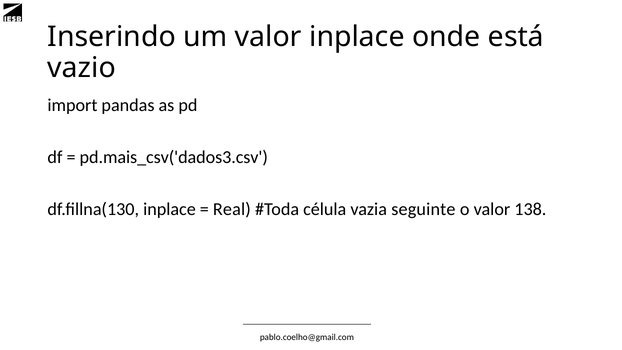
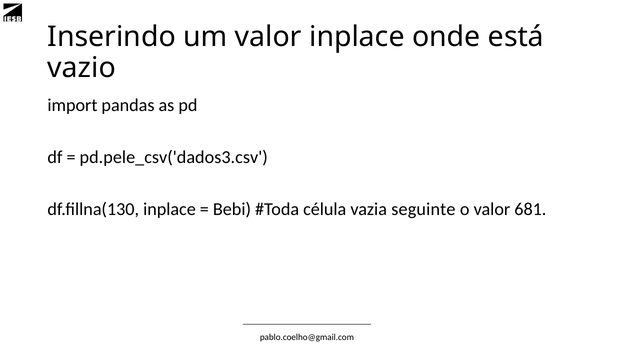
pd.mais_csv('dados3.csv: pd.mais_csv('dados3.csv -> pd.pele_csv('dados3.csv (174, 157)
Real: Real -> Bebi (232, 209)
138: 138 -> 681 (530, 209)
